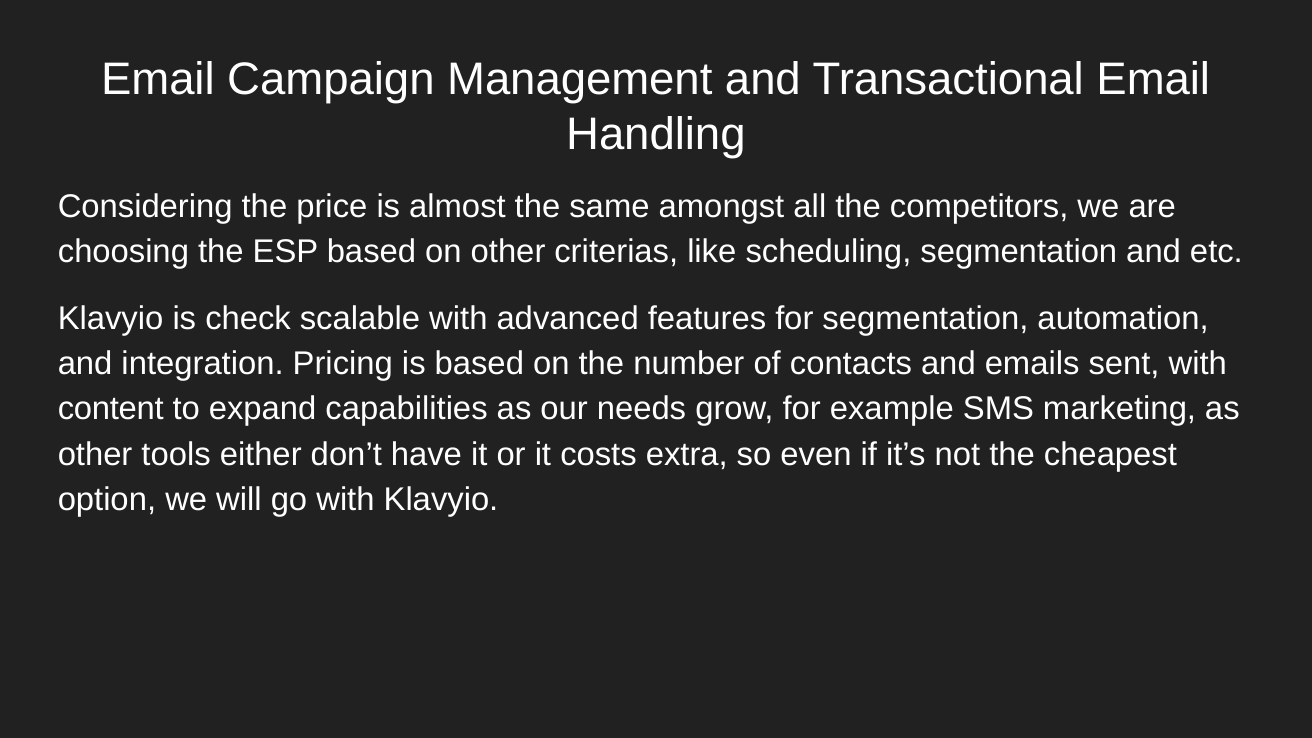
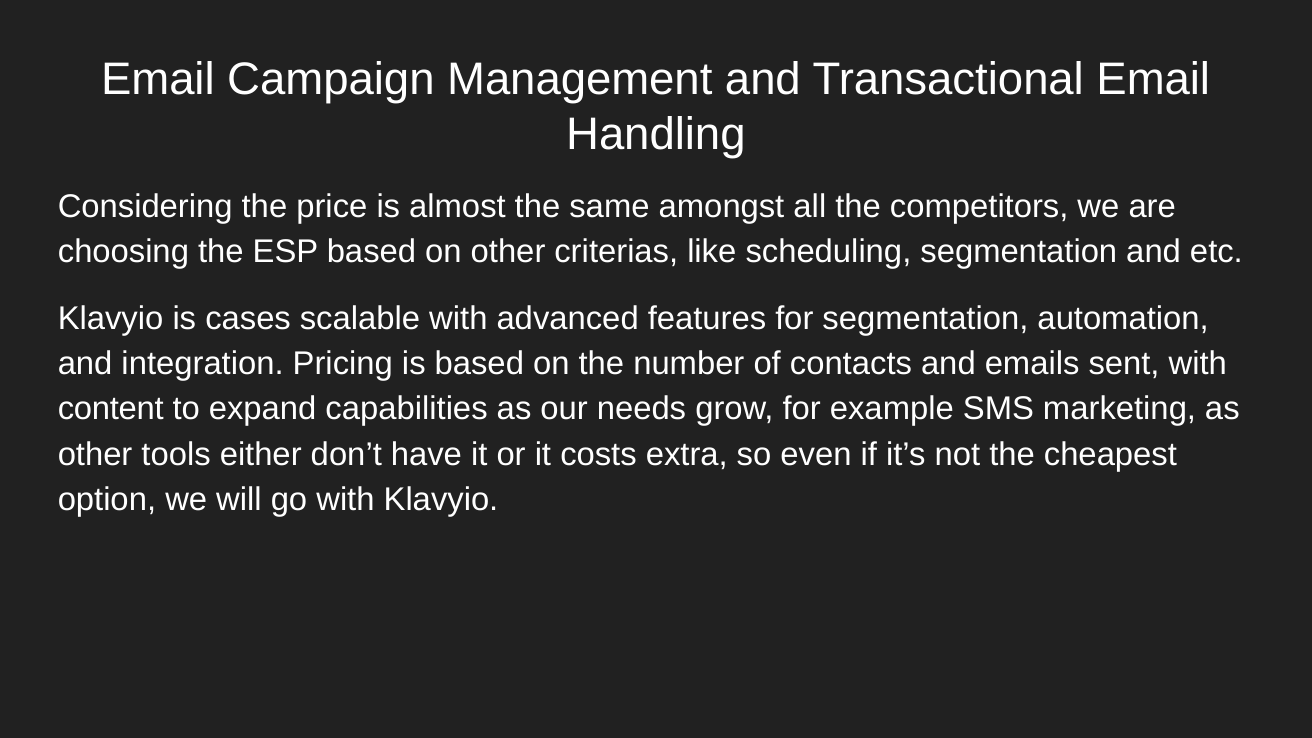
check: check -> cases (248, 319)
